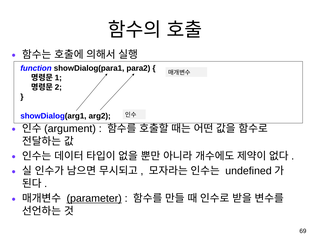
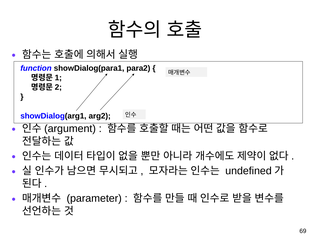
parameter underline: present -> none (94, 198)
